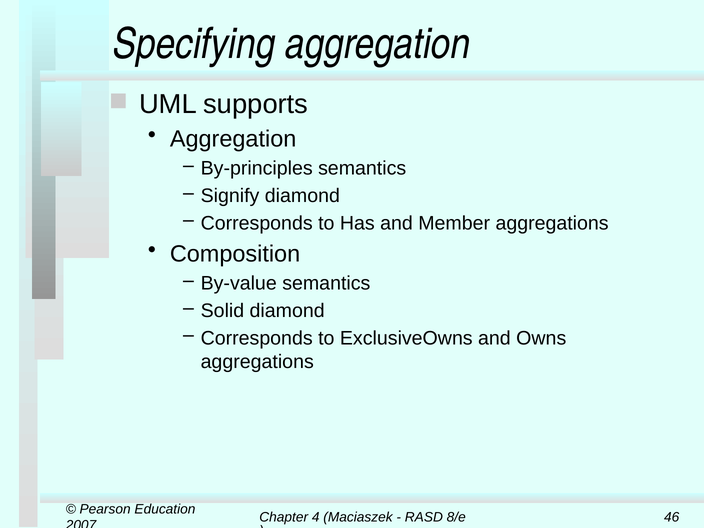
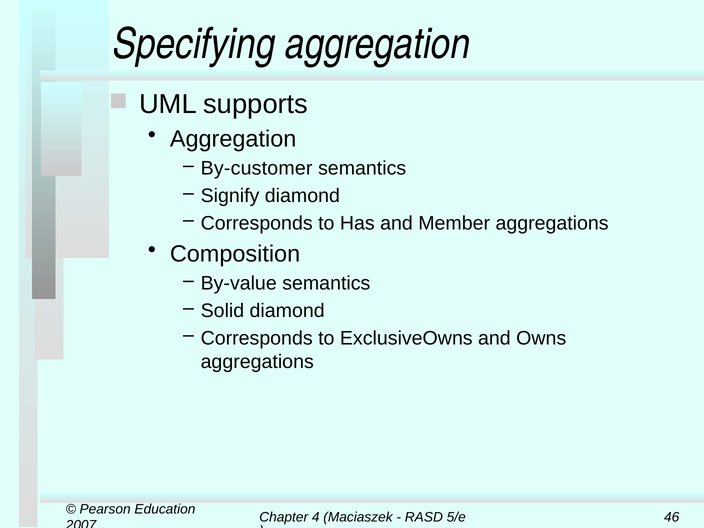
By-principles: By-principles -> By-customer (257, 168)
8/e: 8/e -> 5/e (456, 517)
